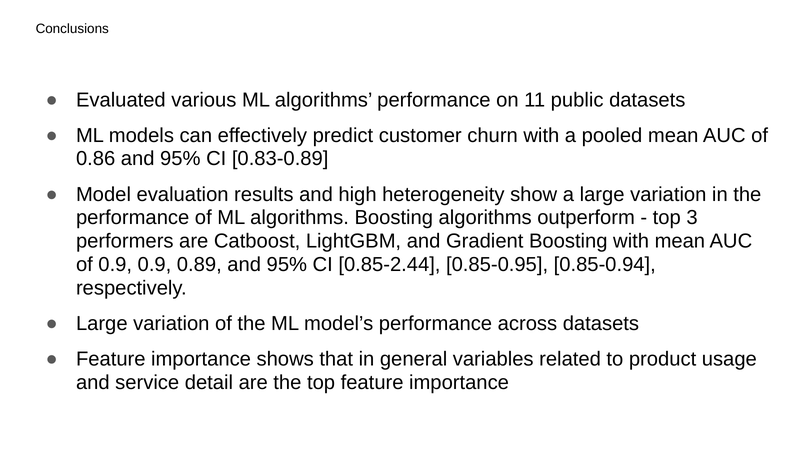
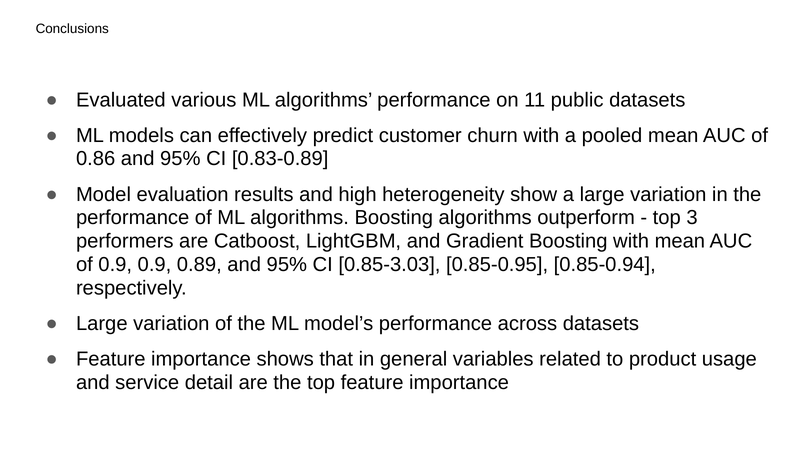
0.85-2.44: 0.85-2.44 -> 0.85-3.03 (389, 264)
